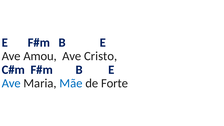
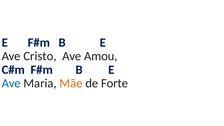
Amou: Amou -> Cristo (40, 56)
Cristo: Cristo -> Amou (101, 56)
Mãe colour: blue -> orange (71, 83)
